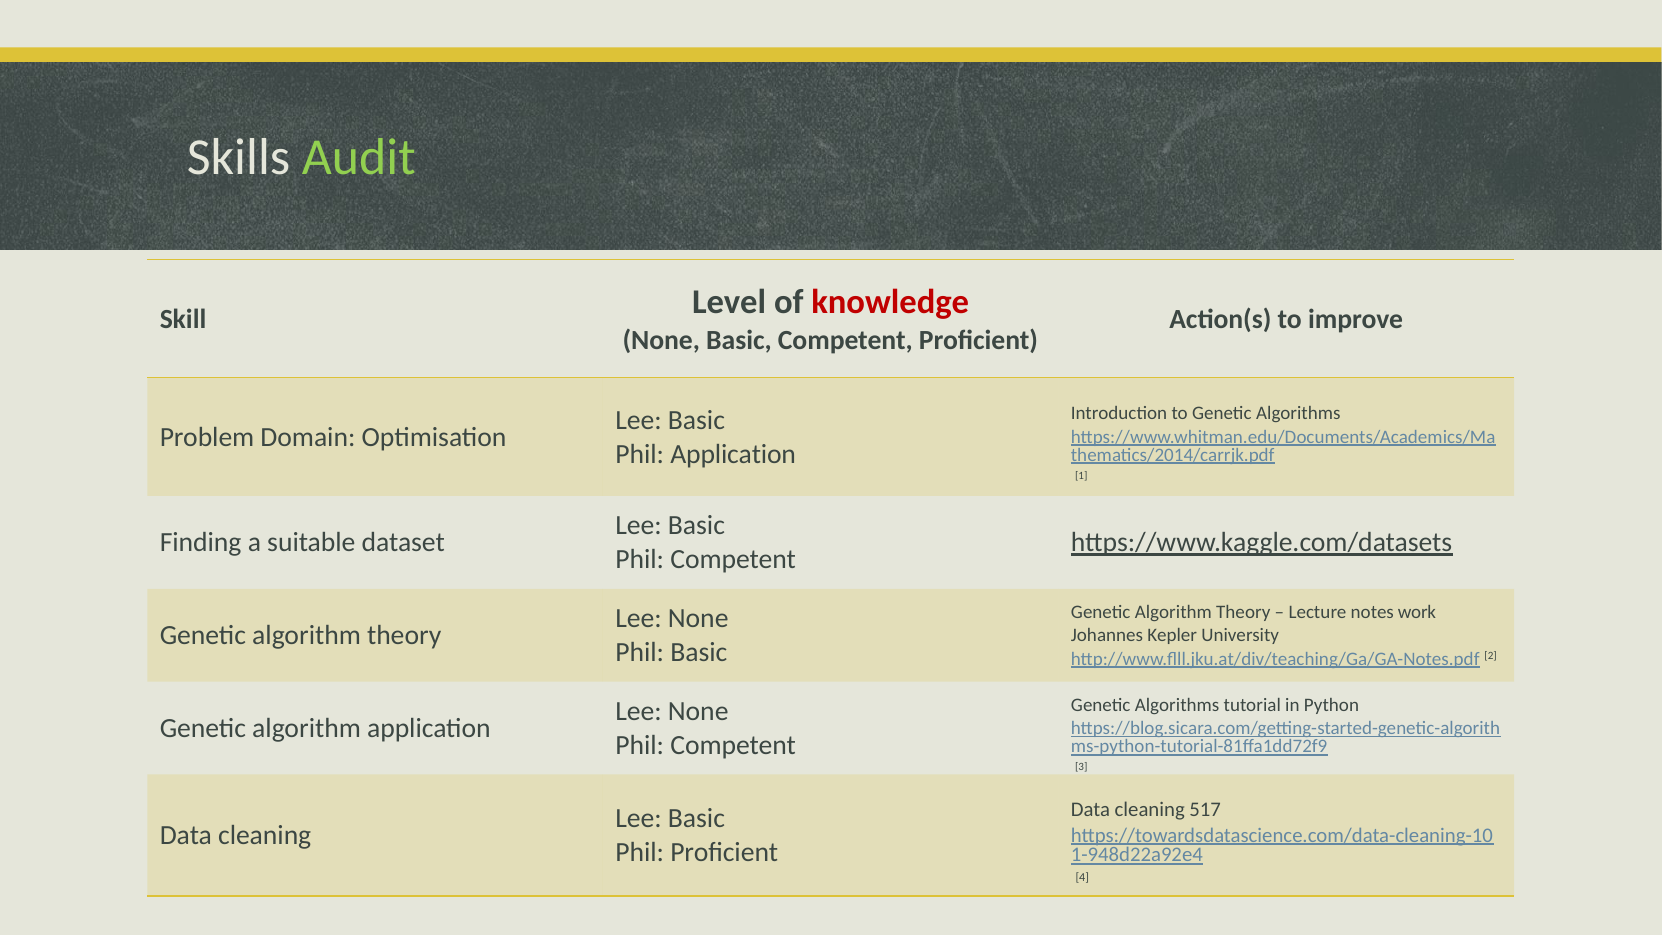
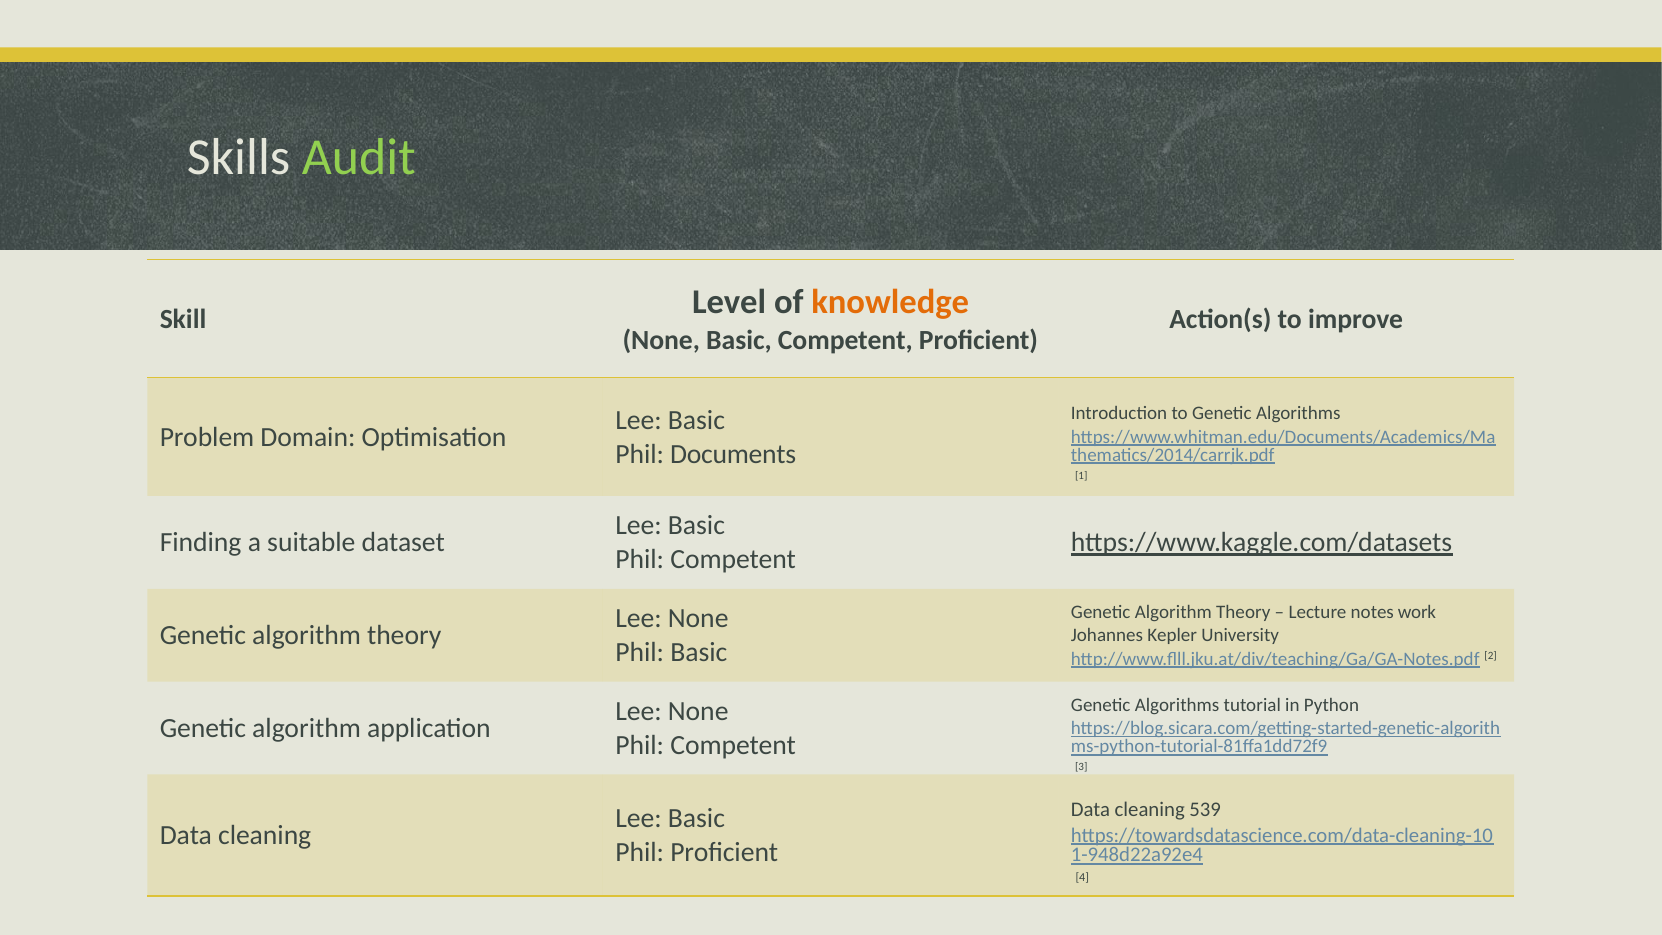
knowledge colour: red -> orange (890, 302)
Phil Application: Application -> Documents (733, 454)
517: 517 -> 539 (1205, 810)
